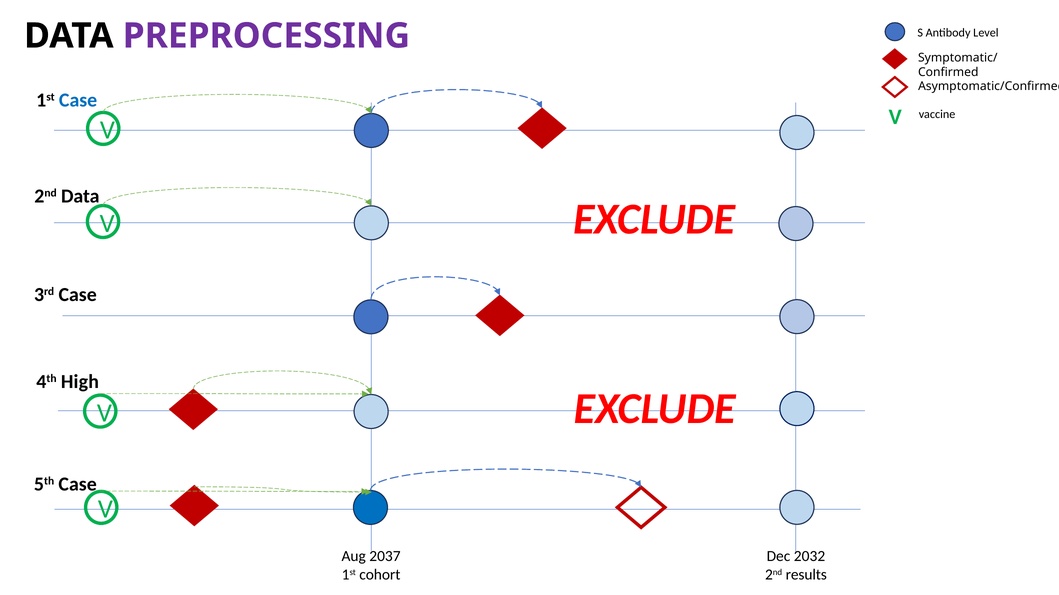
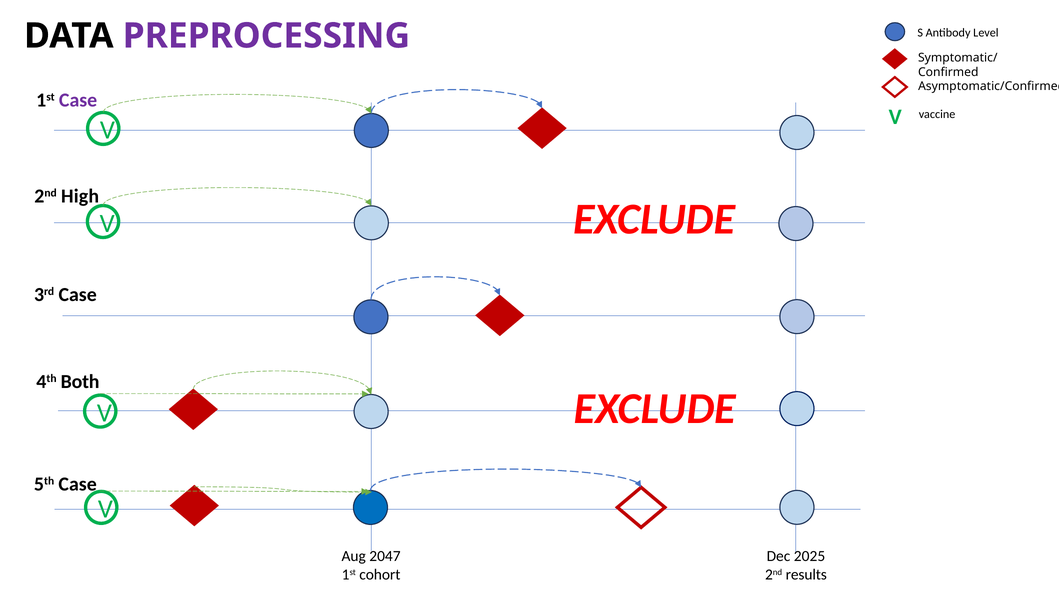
Case colour: blue -> purple (78, 100)
2nd Data: Data -> High (80, 196)
High: High -> Both (80, 382)
2032: 2032 -> 2025 (810, 557)
2037: 2037 -> 2047 (385, 557)
